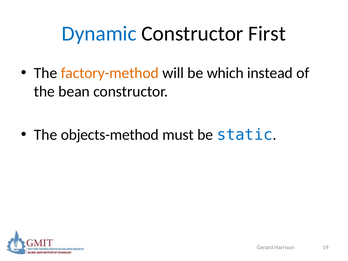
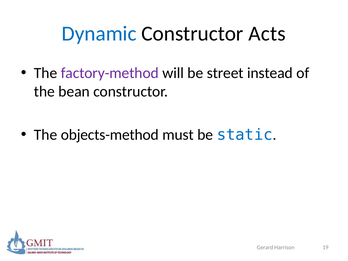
First: First -> Acts (267, 34)
factory-method colour: orange -> purple (110, 73)
which: which -> street (225, 73)
